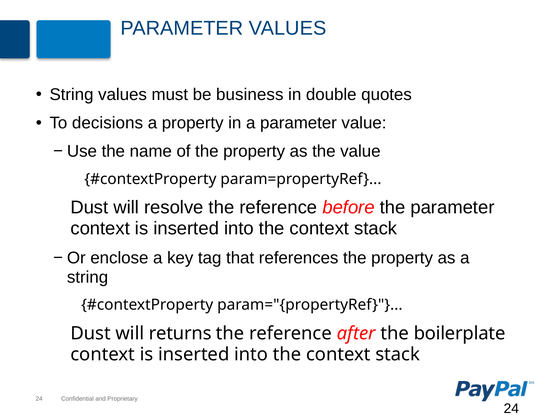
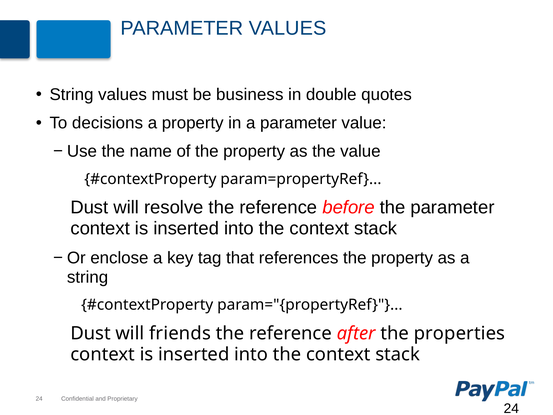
returns: returns -> friends (180, 333)
boilerplate: boilerplate -> properties (459, 333)
